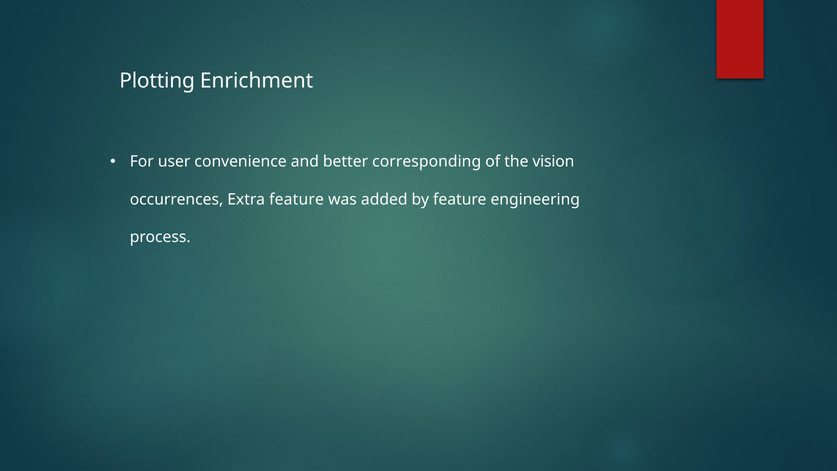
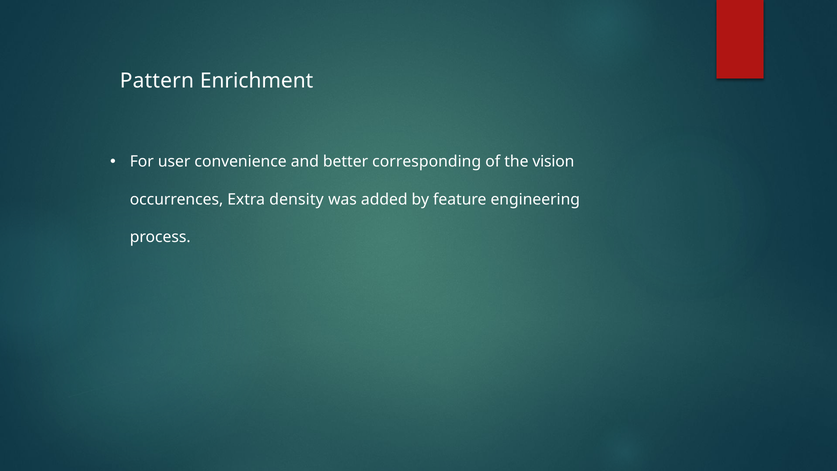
Plotting: Plotting -> Pattern (157, 81)
Extra feature: feature -> density (297, 199)
